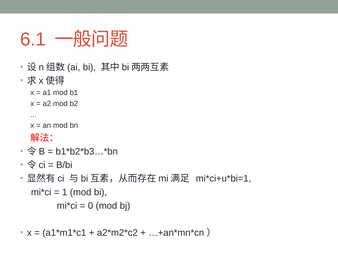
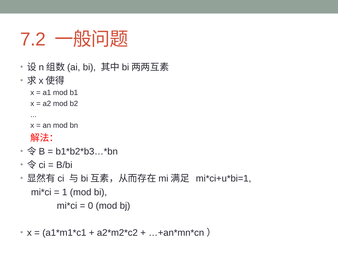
6.1: 6.1 -> 7.2 (33, 39)
